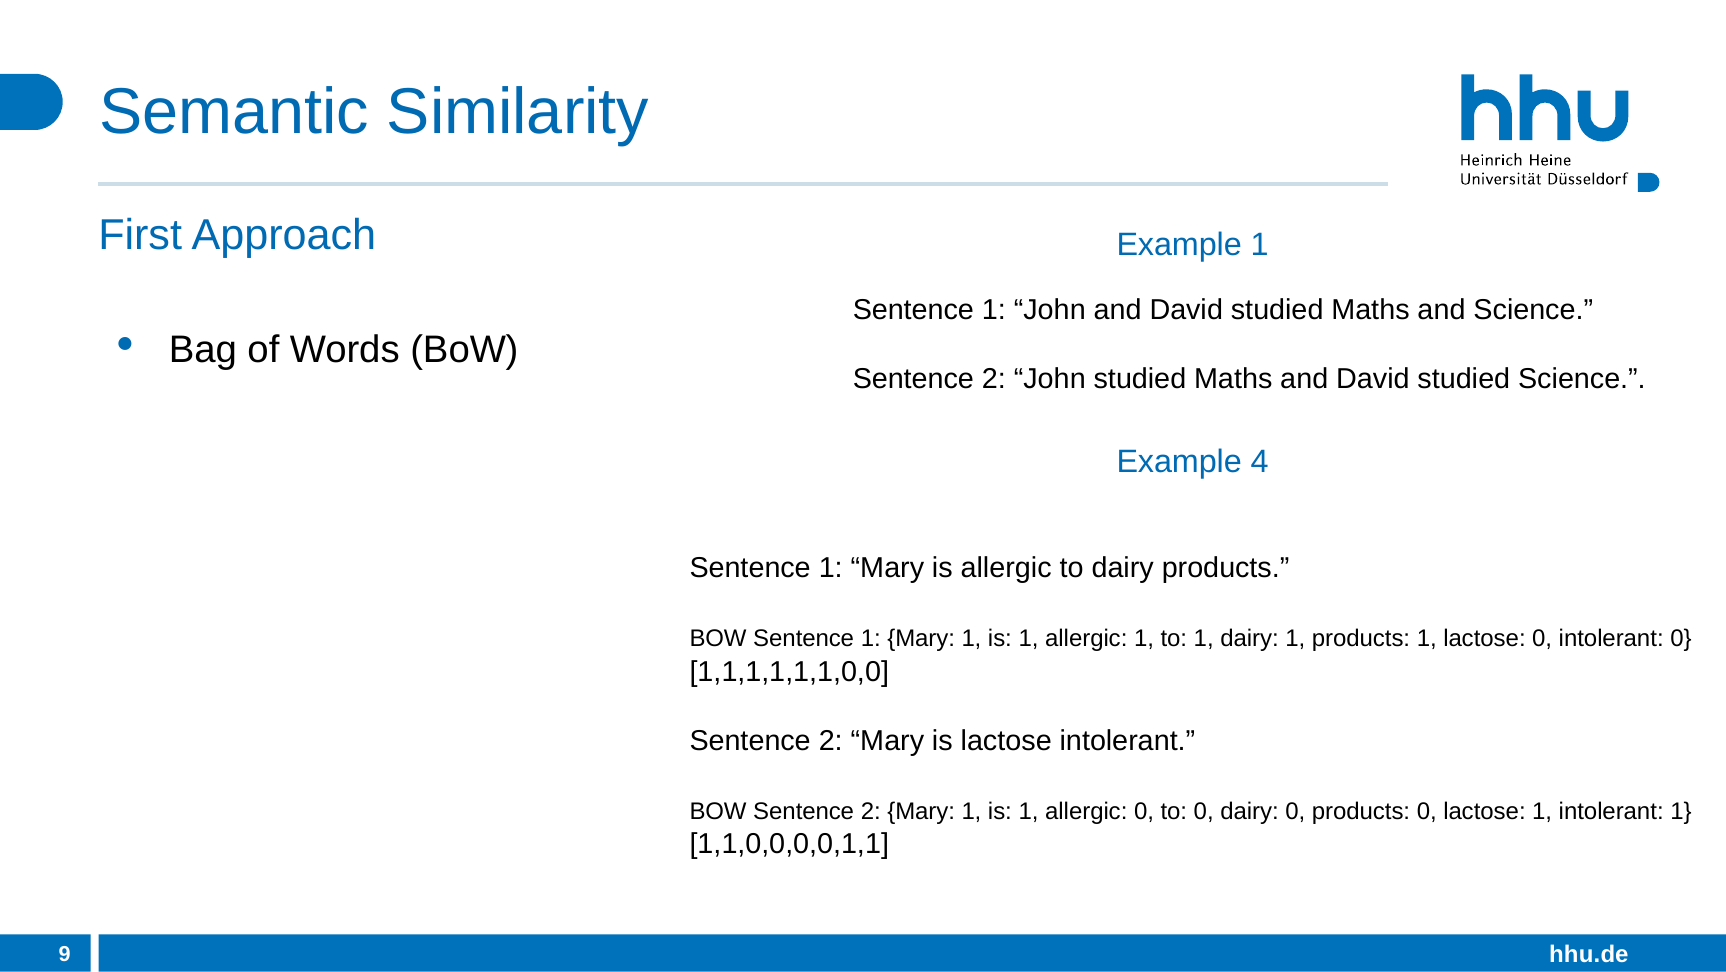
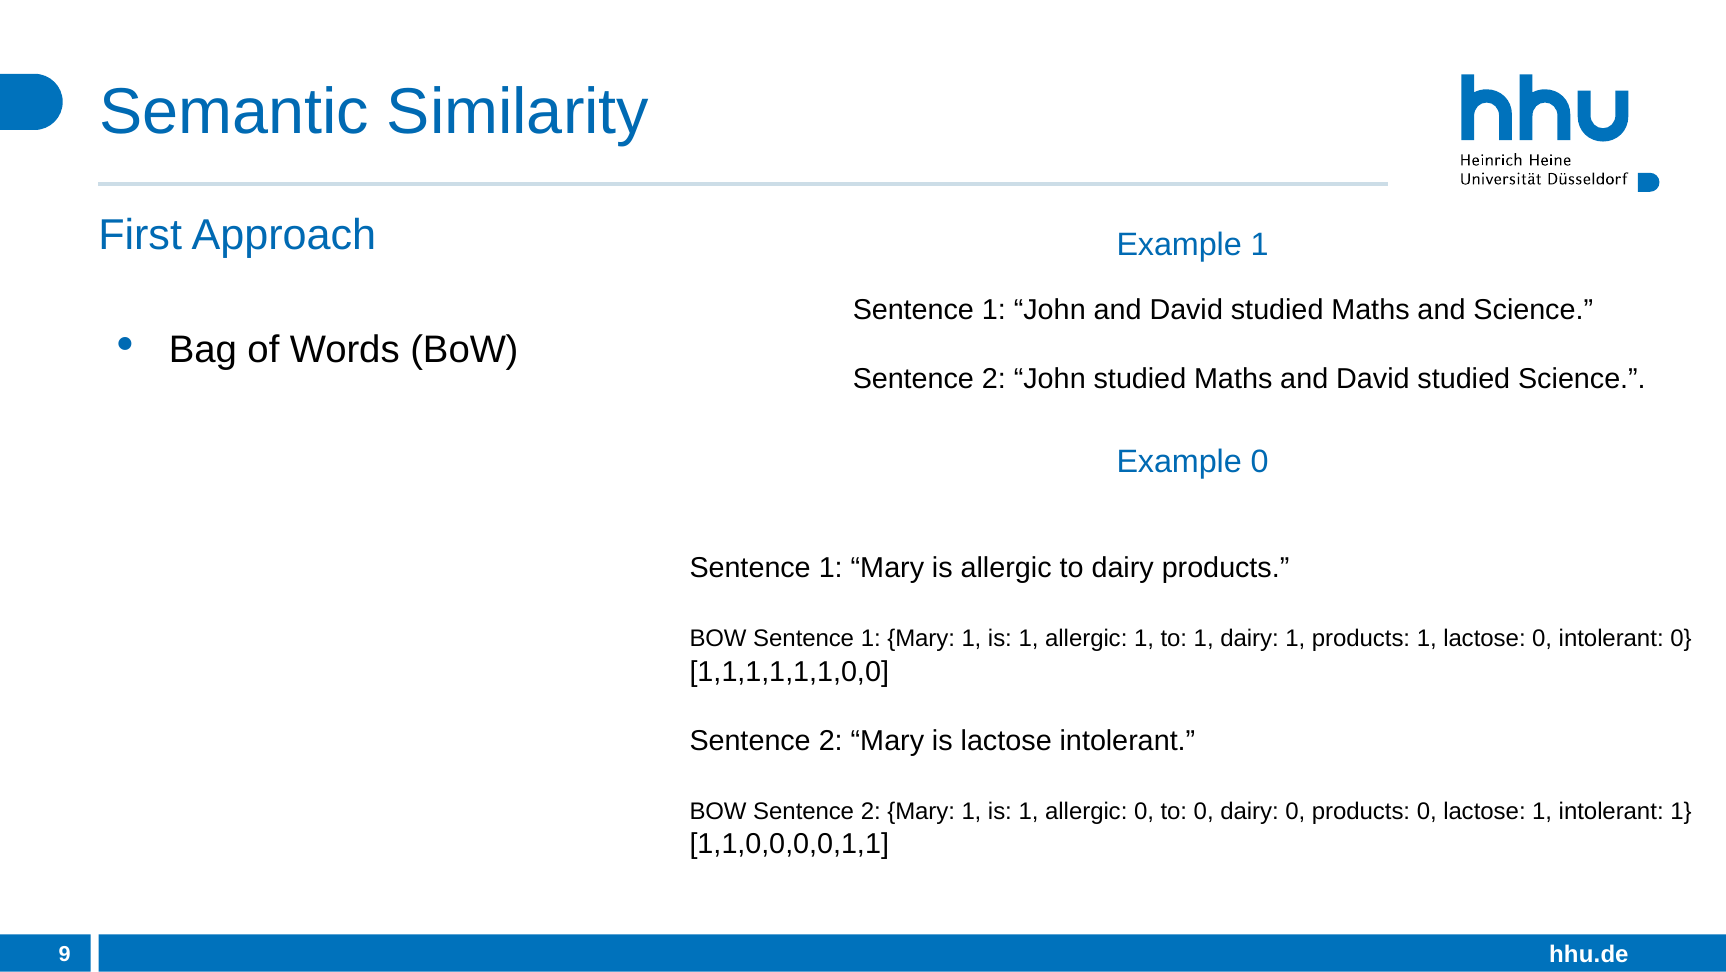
Example 4: 4 -> 0 (1260, 462)
